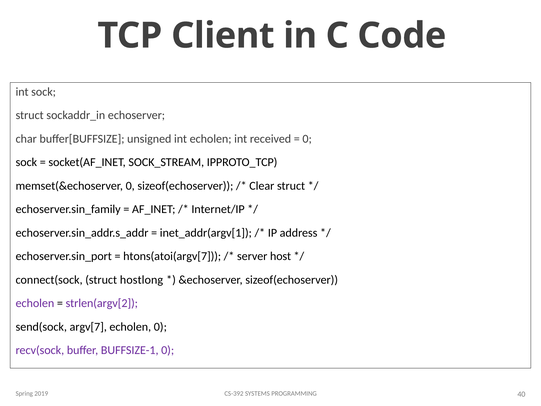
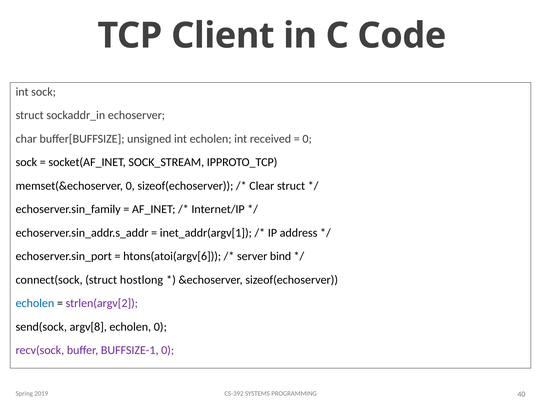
htons(atoi(argv[7: htons(atoi(argv[7 -> htons(atoi(argv[6 (172, 256)
host: host -> bind (281, 256)
echolen colour: purple -> blue (35, 303)
argv[7: argv[7 -> argv[8 (88, 327)
